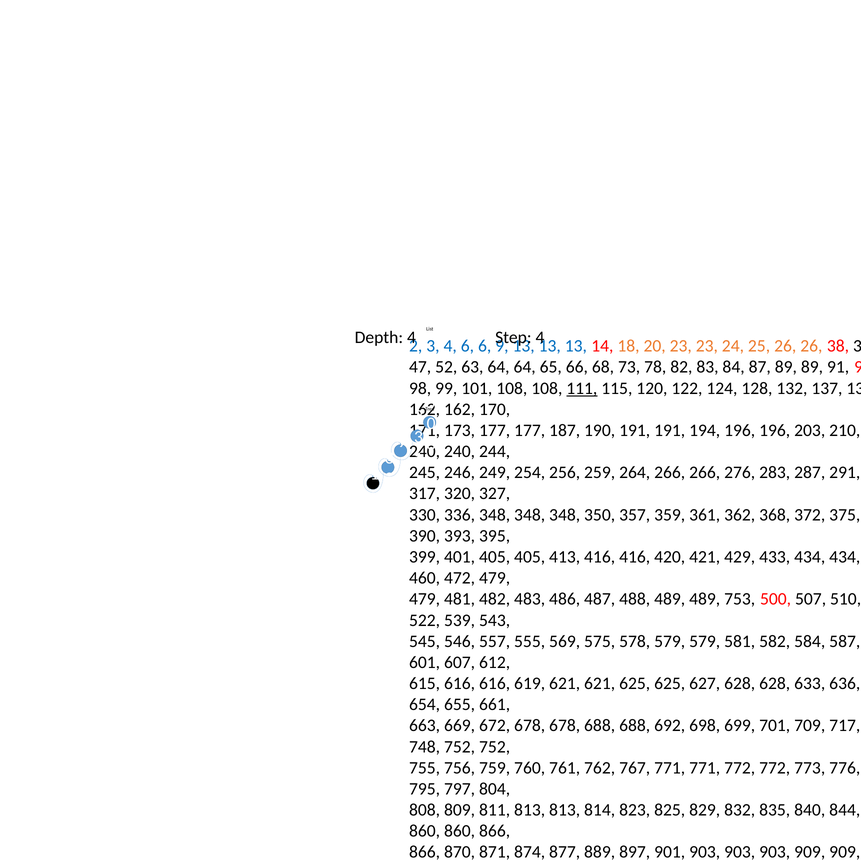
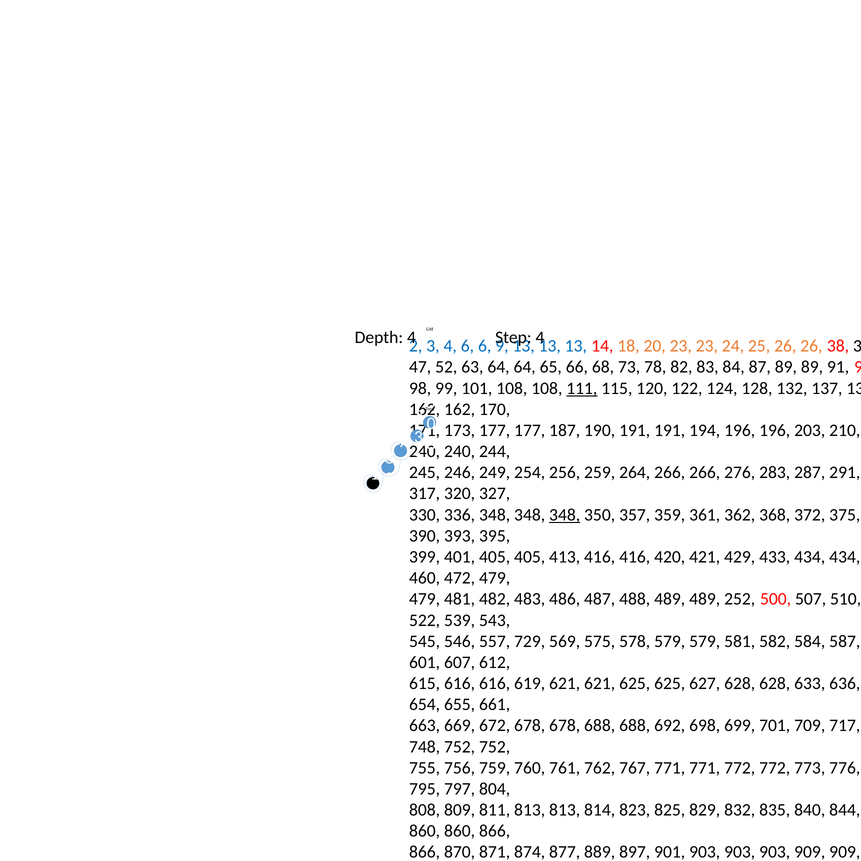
348 underline: none -> present (565, 515)
753: 753 -> 252 (740, 599)
555: 555 -> 729 (530, 641)
